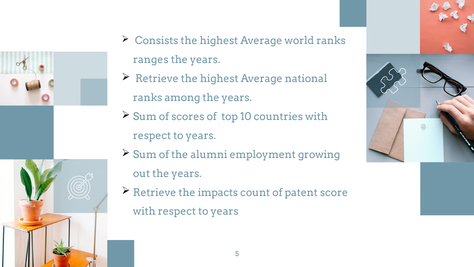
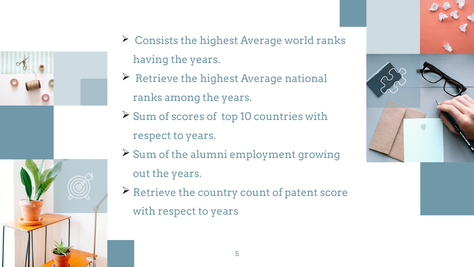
ranges: ranges -> having (151, 60)
impacts: impacts -> country (218, 192)
